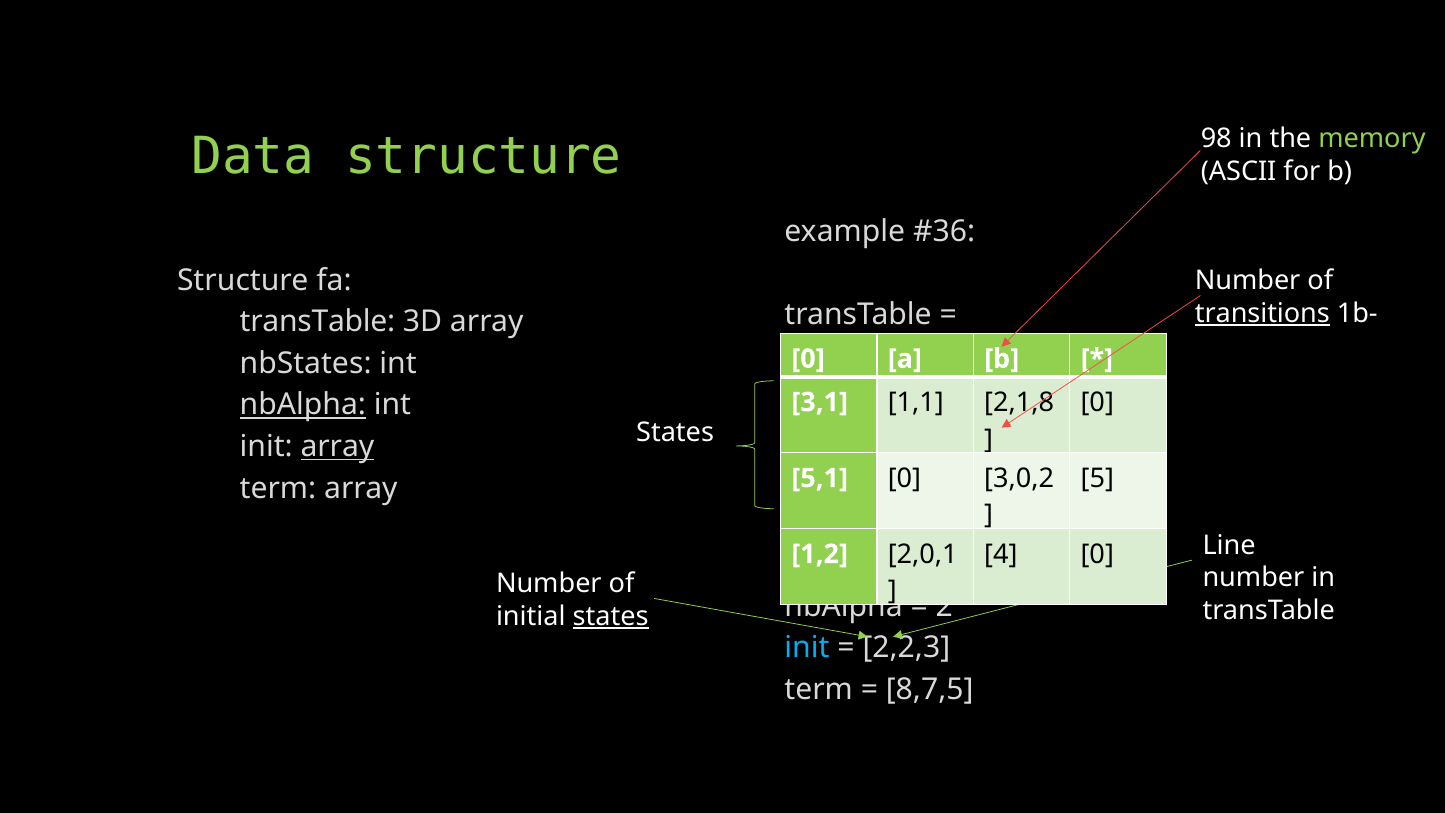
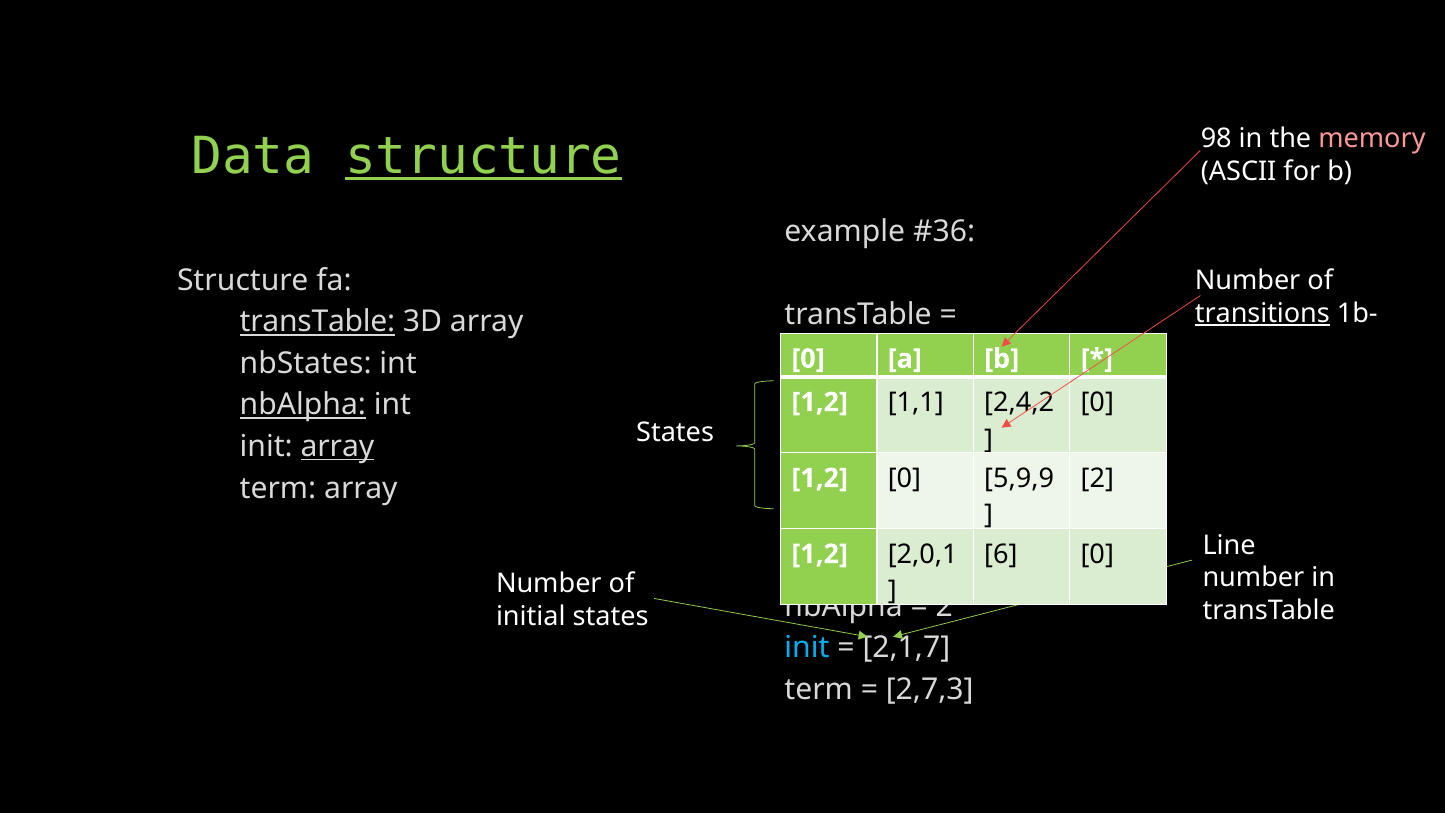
memory colour: light green -> pink (1372, 139)
structure underline: none -> present (483, 156)
transTable underline: none -> present (317, 322)
3,1: 3,1 -> 1,2 (820, 402)
2,1,8: 2,1,8 -> 2,4,2 (1019, 402)
5: 5 -> 2 (1097, 478)
5,1: 5,1 -> 1,2 (820, 478)
3,0,2: 3,0,2 -> 5,9,9 (1019, 478)
4: 4 -> 6 (1001, 554)
states underline: present -> none (611, 616)
2,2,3: 2,2,3 -> 2,1,7 (906, 648)
8,7,5: 8,7,5 -> 2,7,3 (930, 689)
